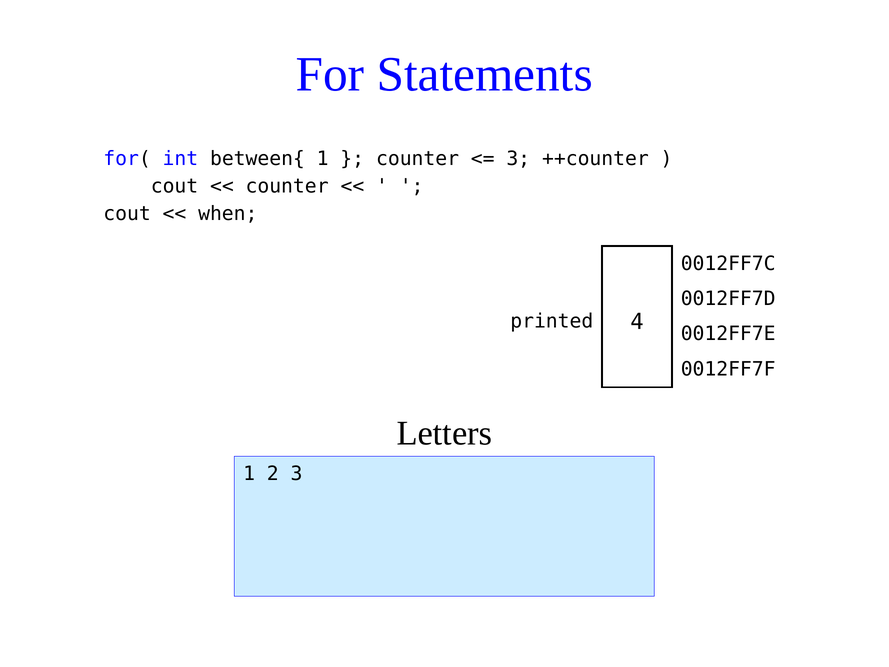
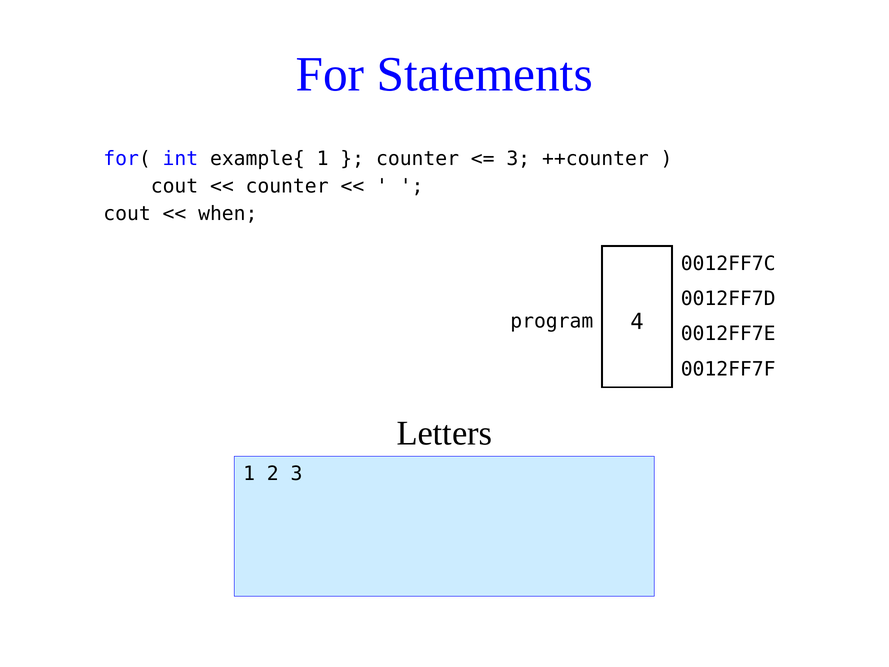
between{: between{ -> example{ (257, 159)
printed: printed -> program (552, 321)
